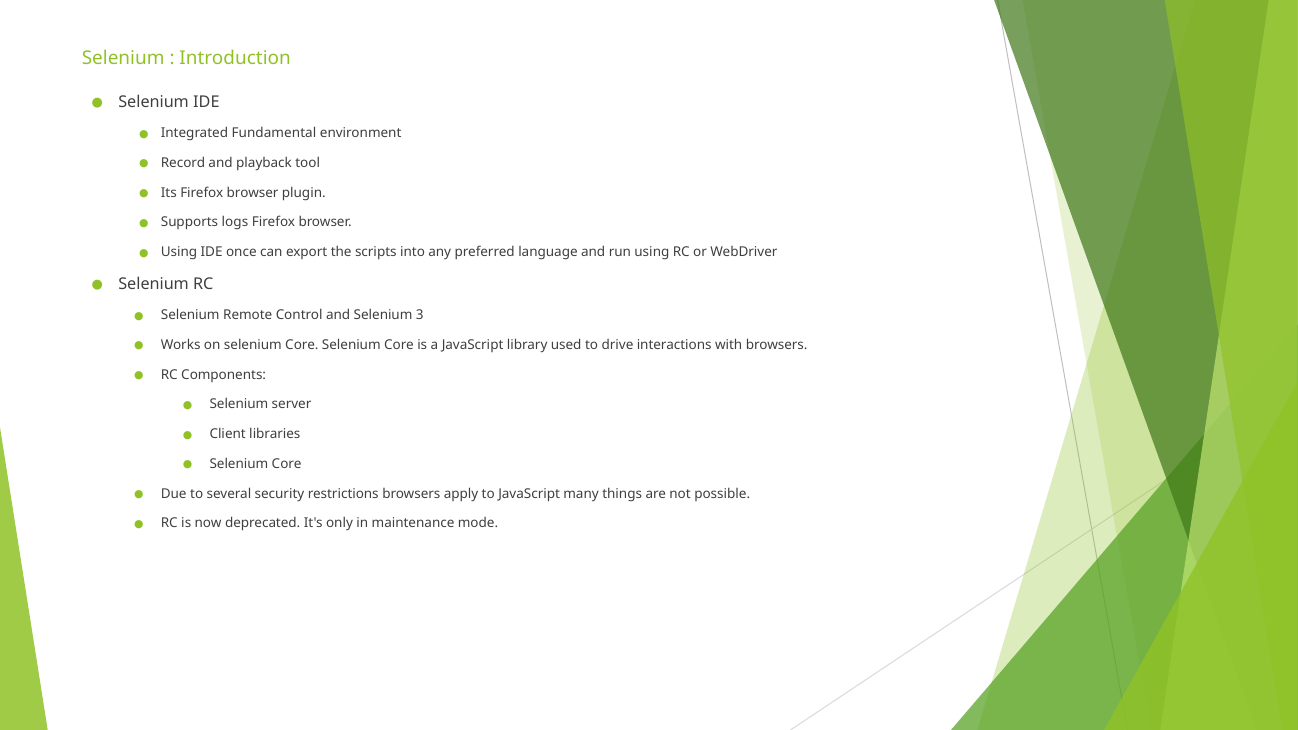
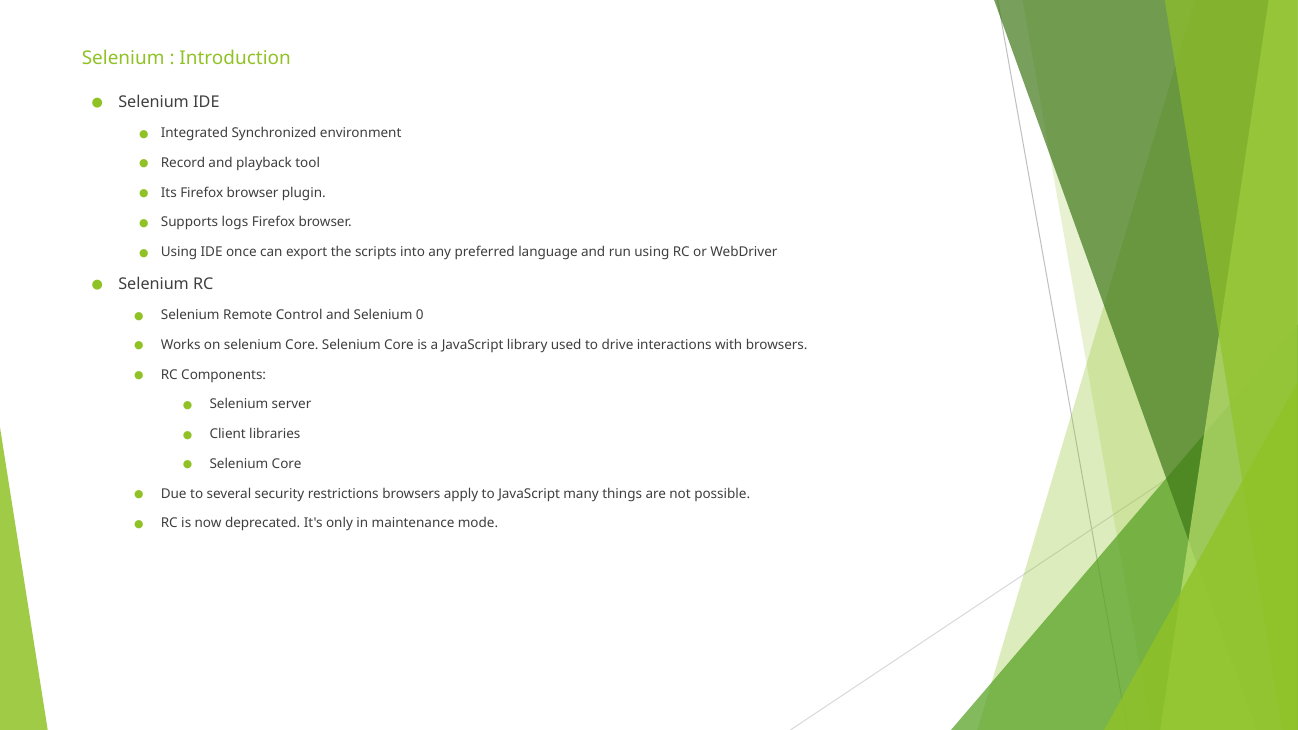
Fundamental: Fundamental -> Synchronized (274, 133)
3: 3 -> 0 (420, 315)
